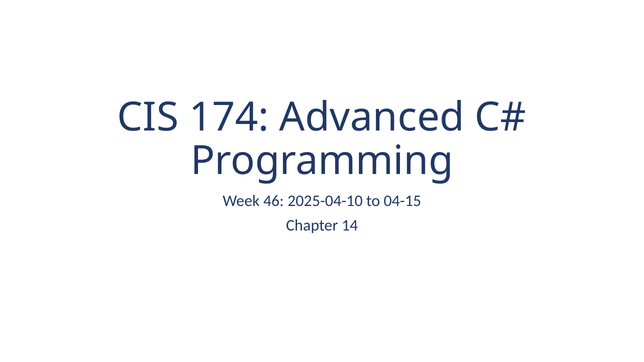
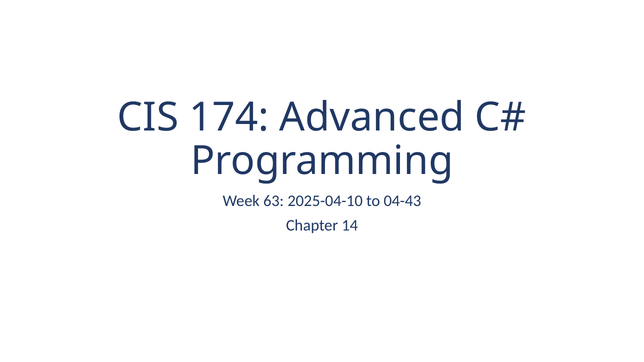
46: 46 -> 63 (274, 201)
04-15: 04-15 -> 04-43 (402, 201)
